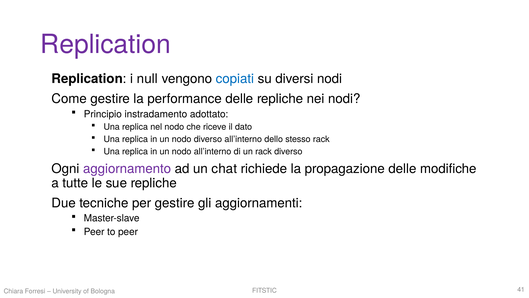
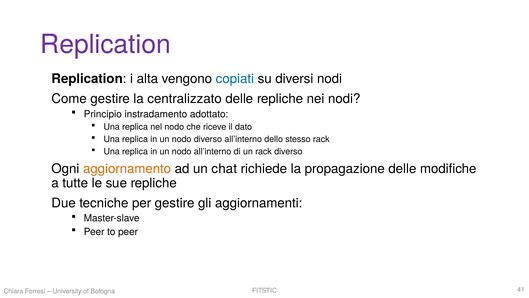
null: null -> alta (147, 79)
performance: performance -> centralizzato (185, 99)
aggiornamento colour: purple -> orange (127, 169)
